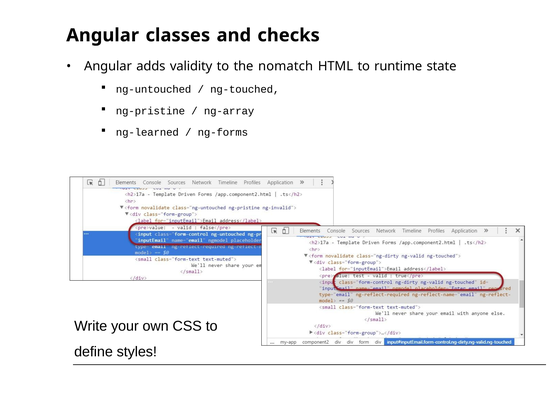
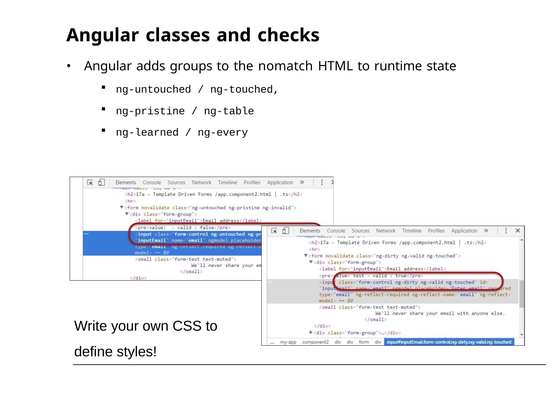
validity: validity -> groups (191, 66)
ng-array: ng-array -> ng-table (229, 111)
ng-forms: ng-forms -> ng-every (223, 133)
